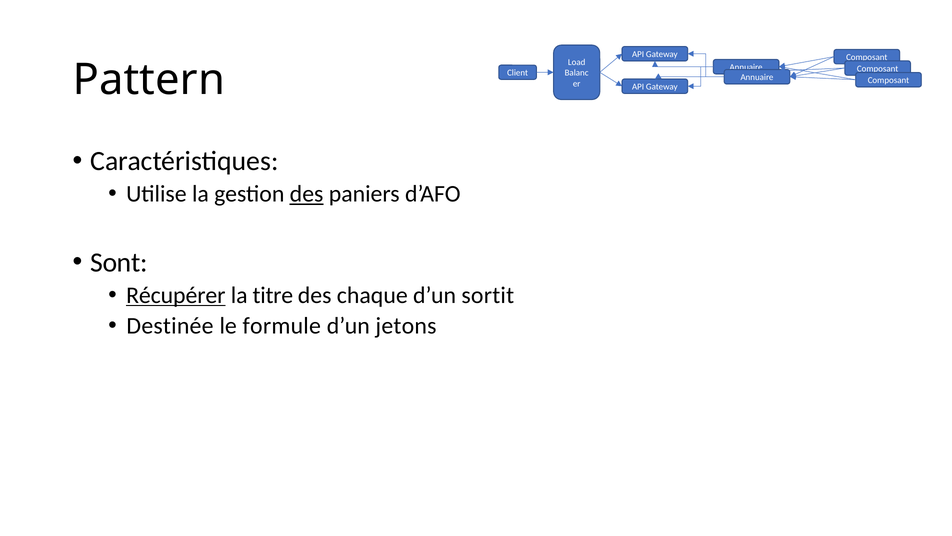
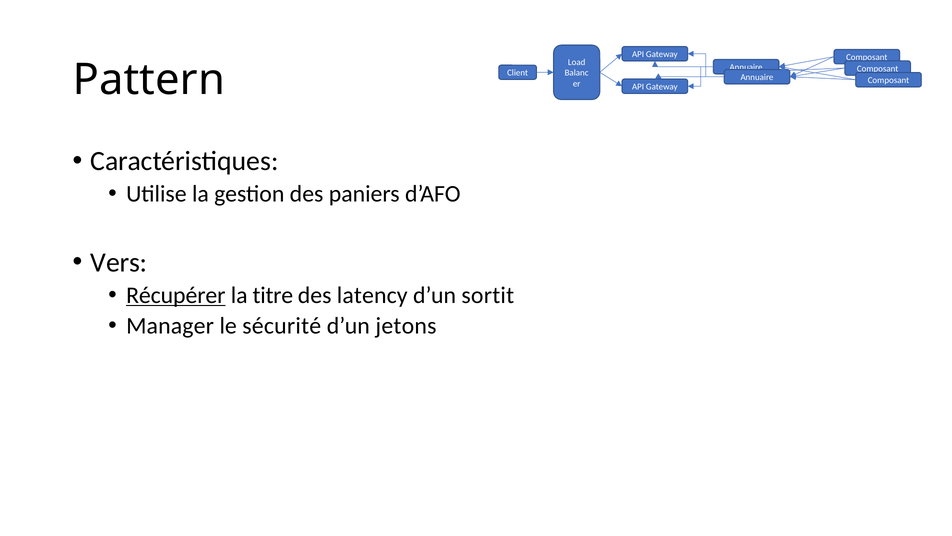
des underline: present -> none (307, 194)
Sont: Sont -> Vers (119, 262)
chaque: chaque -> latency (372, 295)
Destinée: Destinée -> Manager (170, 326)
formule: formule -> sécurité (282, 326)
